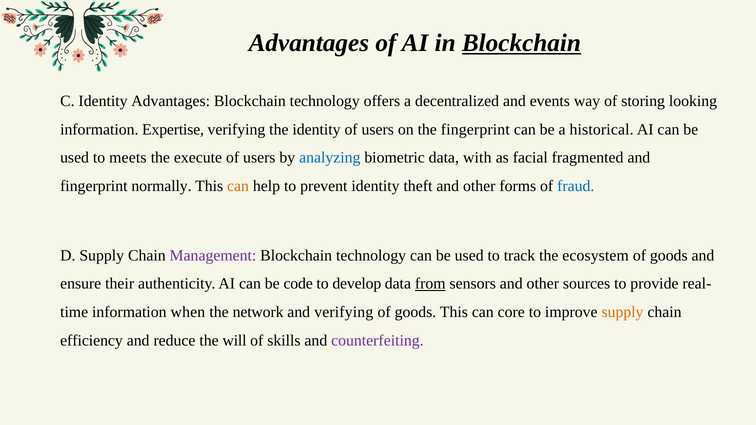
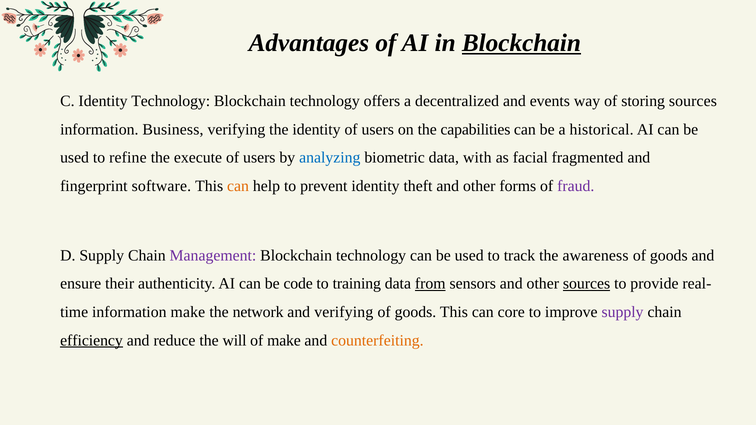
Identity Advantages: Advantages -> Technology (171, 101)
storing looking: looking -> sources (693, 101)
Expertise: Expertise -> Business (173, 130)
the fingerprint: fingerprint -> capabilities (475, 130)
meets: meets -> refine (128, 158)
normally: normally -> software (161, 186)
fraud colour: blue -> purple (576, 186)
ecosystem: ecosystem -> awareness (596, 256)
develop: develop -> training (357, 284)
sources underline: none -> present (587, 284)
information when: when -> make (188, 312)
supply colour: orange -> purple (623, 312)
efficiency underline: none -> present (91, 341)
of skills: skills -> make (284, 341)
counterfeiting colour: purple -> orange (377, 341)
